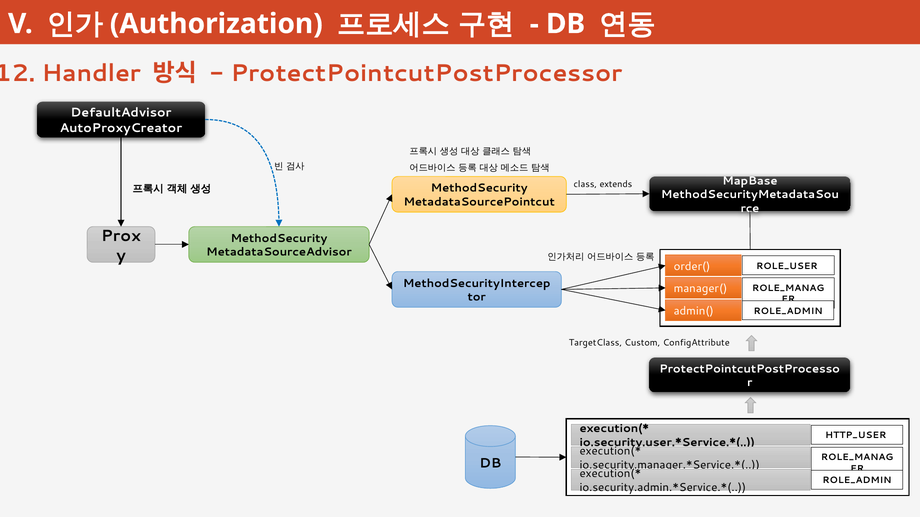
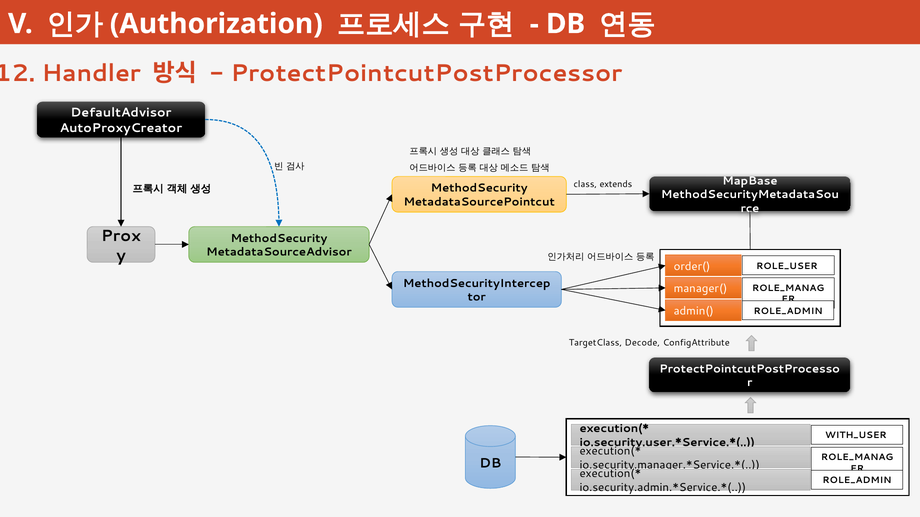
Custom: Custom -> Decode (642, 343)
HTTP_USER: HTTP_USER -> WITH_USER (856, 436)
